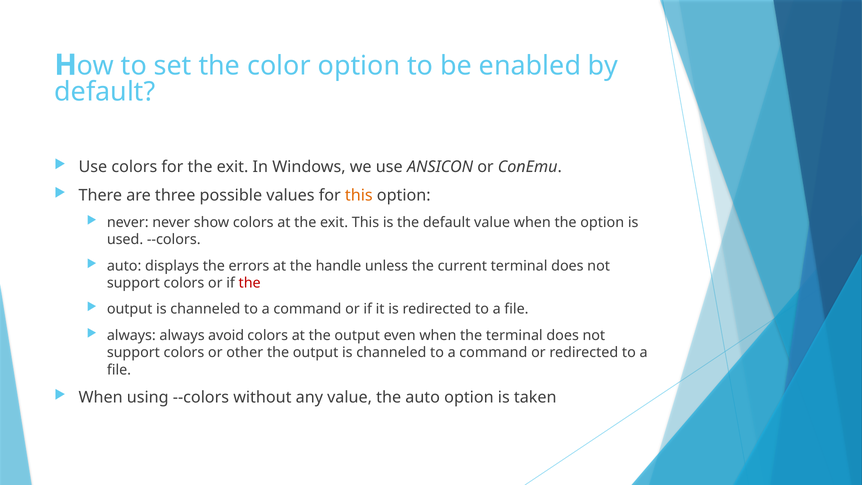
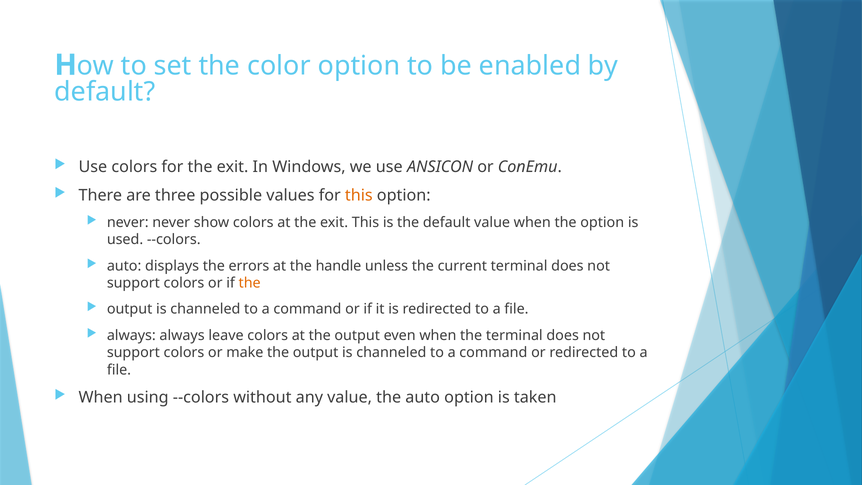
the colour: red -> orange (250, 283)
avoid: avoid -> leave (226, 335)
other: other -> make (245, 353)
